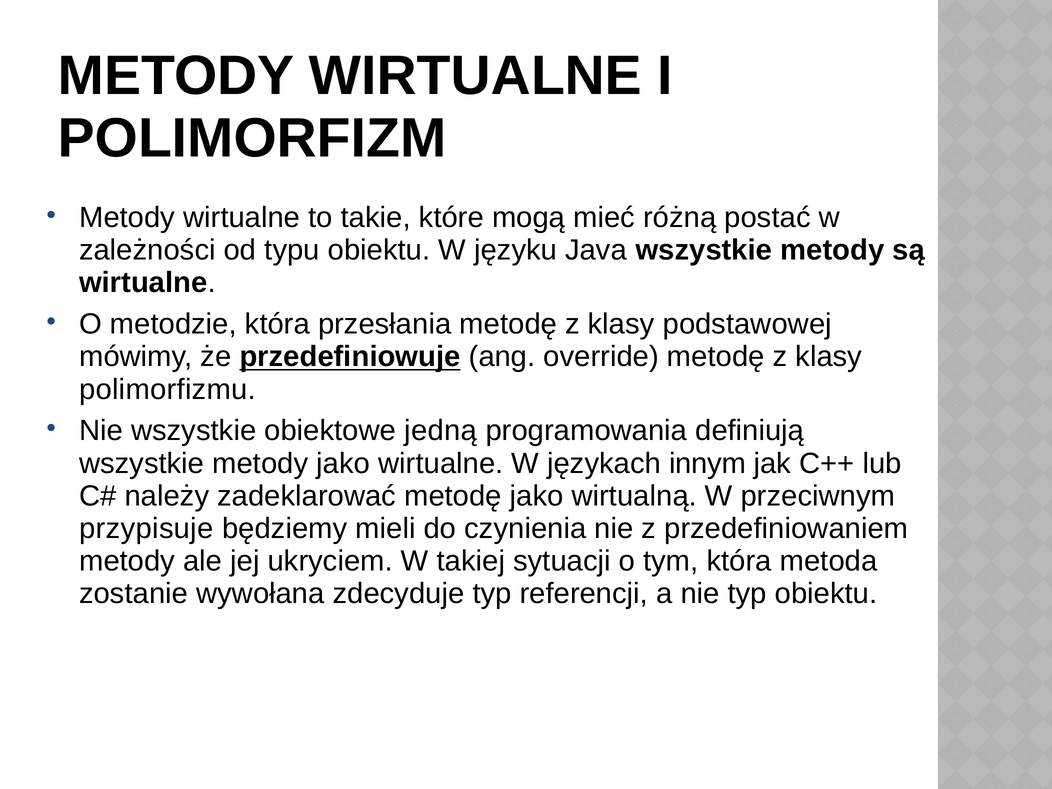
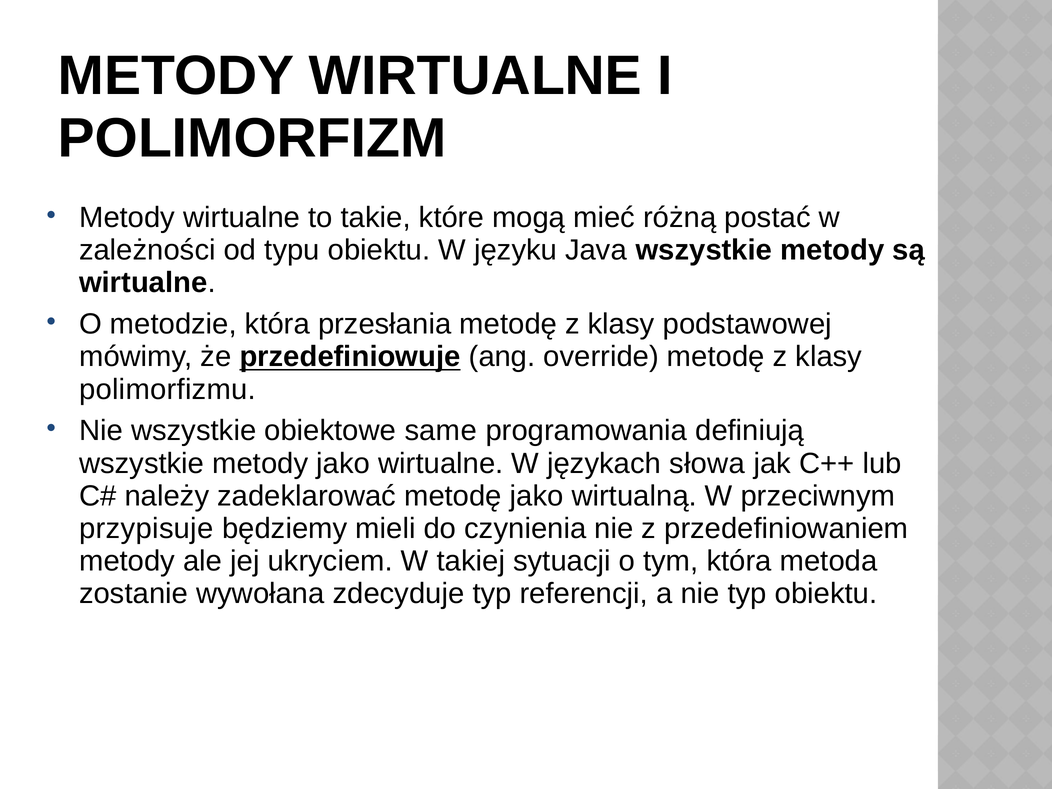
jedną: jedną -> same (441, 431)
innym: innym -> słowa (707, 463)
